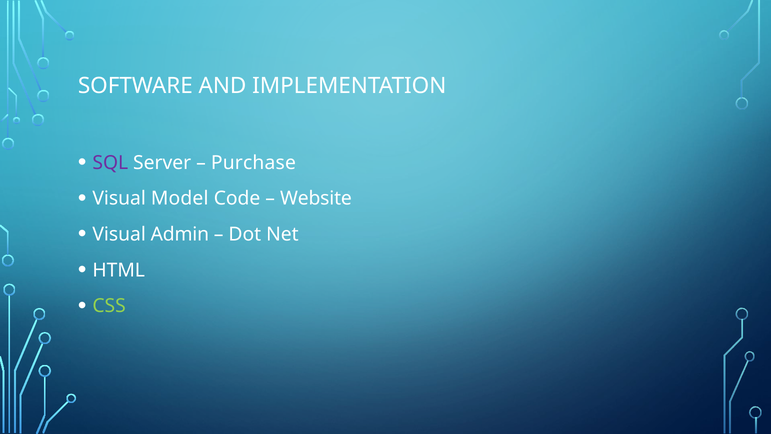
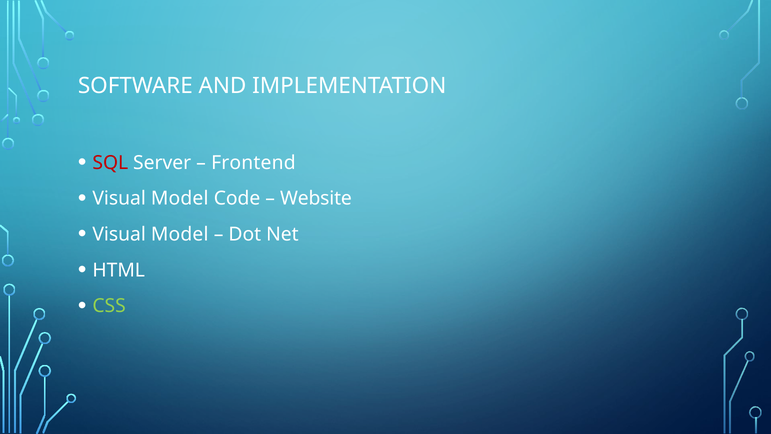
SQL colour: purple -> red (110, 163)
Purchase: Purchase -> Frontend (253, 163)
Admin: Admin -> Model (180, 234)
